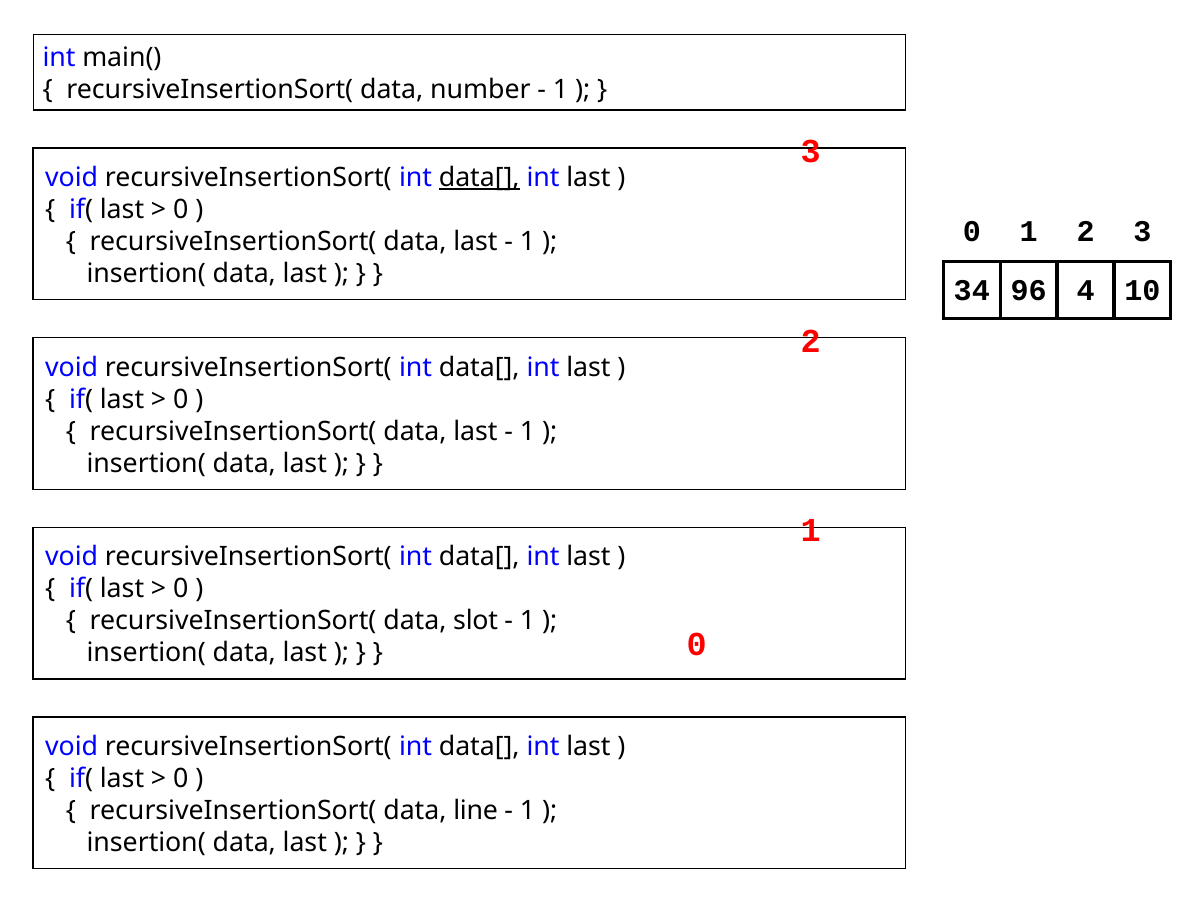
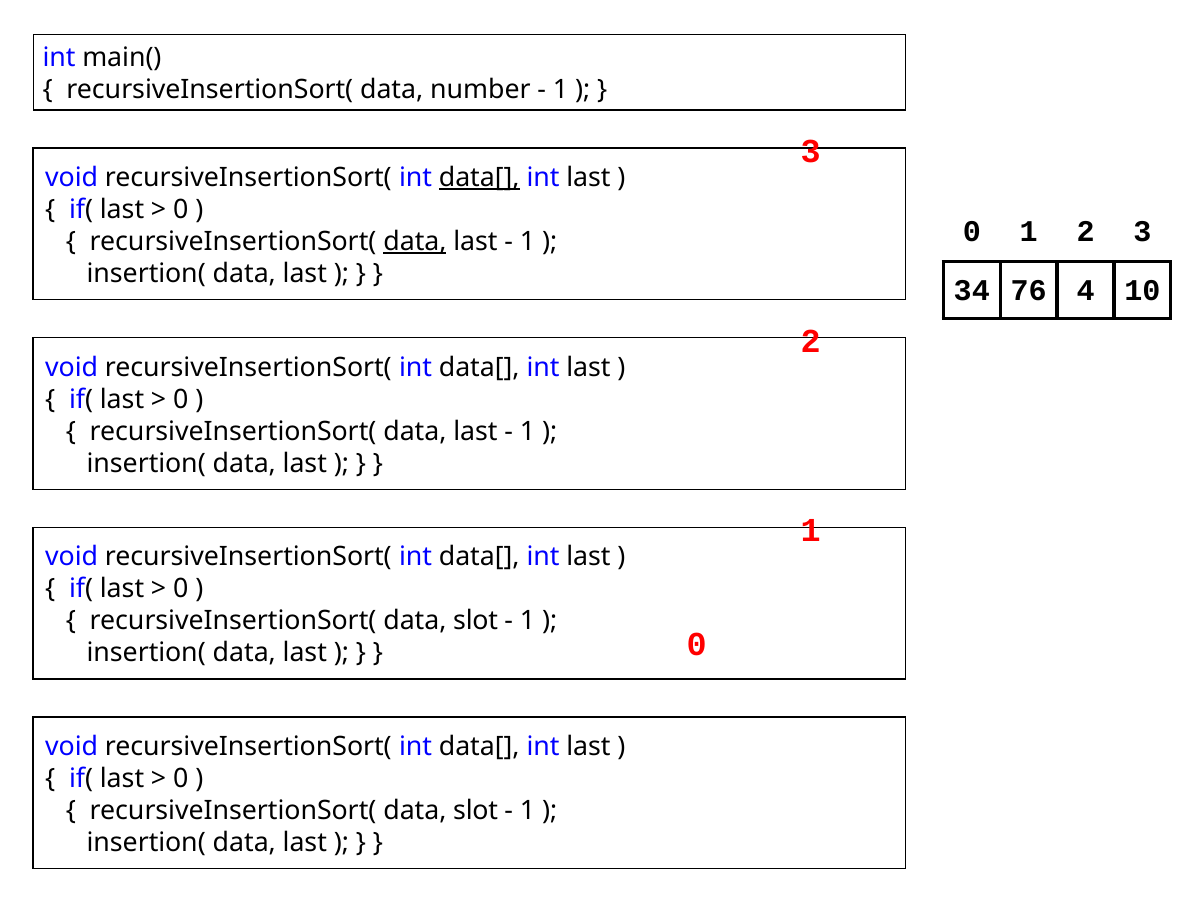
data underline: none -> present (415, 242)
96: 96 -> 76 (1029, 290)
line: line -> slot (476, 811)
